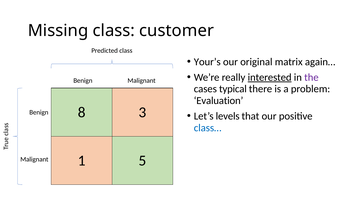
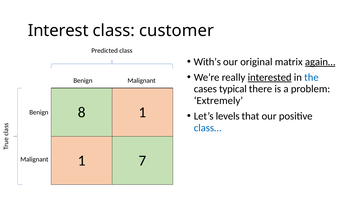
Missing: Missing -> Interest (58, 31)
Your’s: Your’s -> With’s (207, 62)
again… underline: none -> present (320, 62)
the colour: purple -> blue (311, 77)
Evaluation: Evaluation -> Extremely (218, 101)
8 3: 3 -> 1 (143, 112)
5: 5 -> 7 (143, 160)
